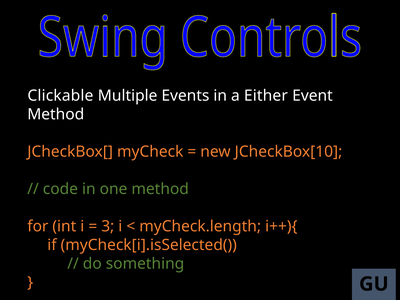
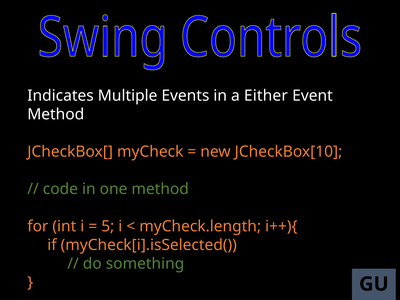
Clickable: Clickable -> Indicates (61, 96)
3: 3 -> 5 (108, 226)
